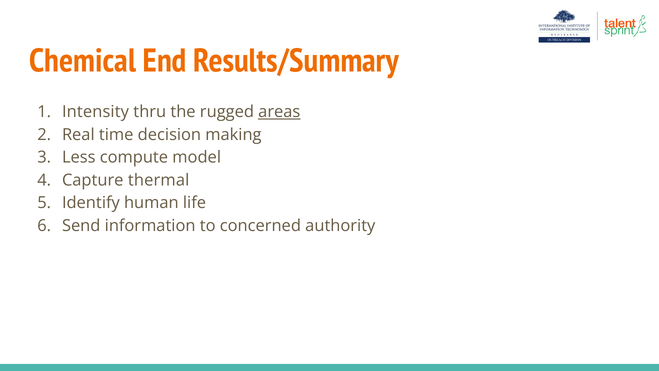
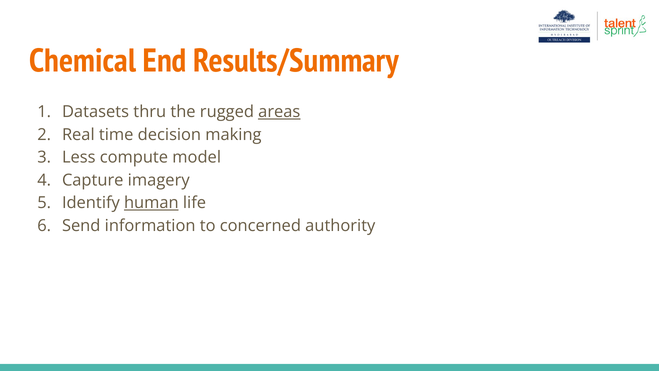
Intensity: Intensity -> Datasets (96, 112)
thermal: thermal -> imagery (159, 180)
human underline: none -> present (151, 203)
